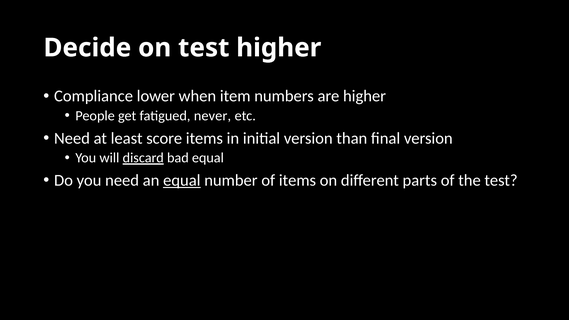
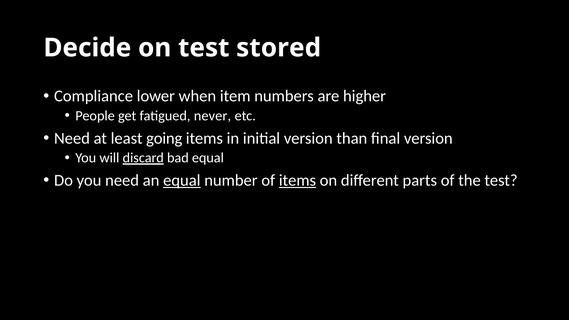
test higher: higher -> stored (279, 48)
score: score -> going (164, 138)
items underline: none -> present (297, 181)
